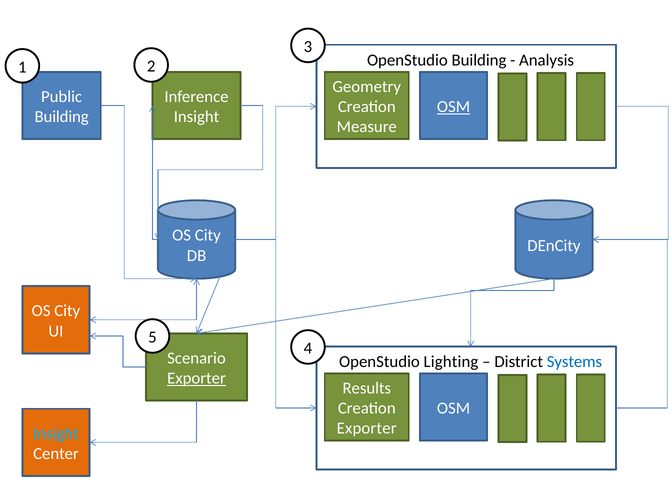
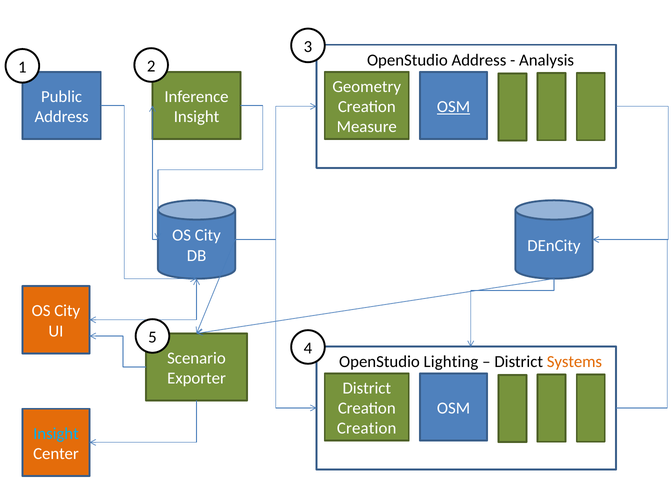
OpenStudio Building: Building -> Address (479, 60)
Building: Building -> Address (62, 117)
Systems colour: blue -> orange (574, 362)
Exporter underline: present -> none (197, 378)
Results: Results -> District (367, 388)
Exporter: Exporter -> Creation (367, 428)
